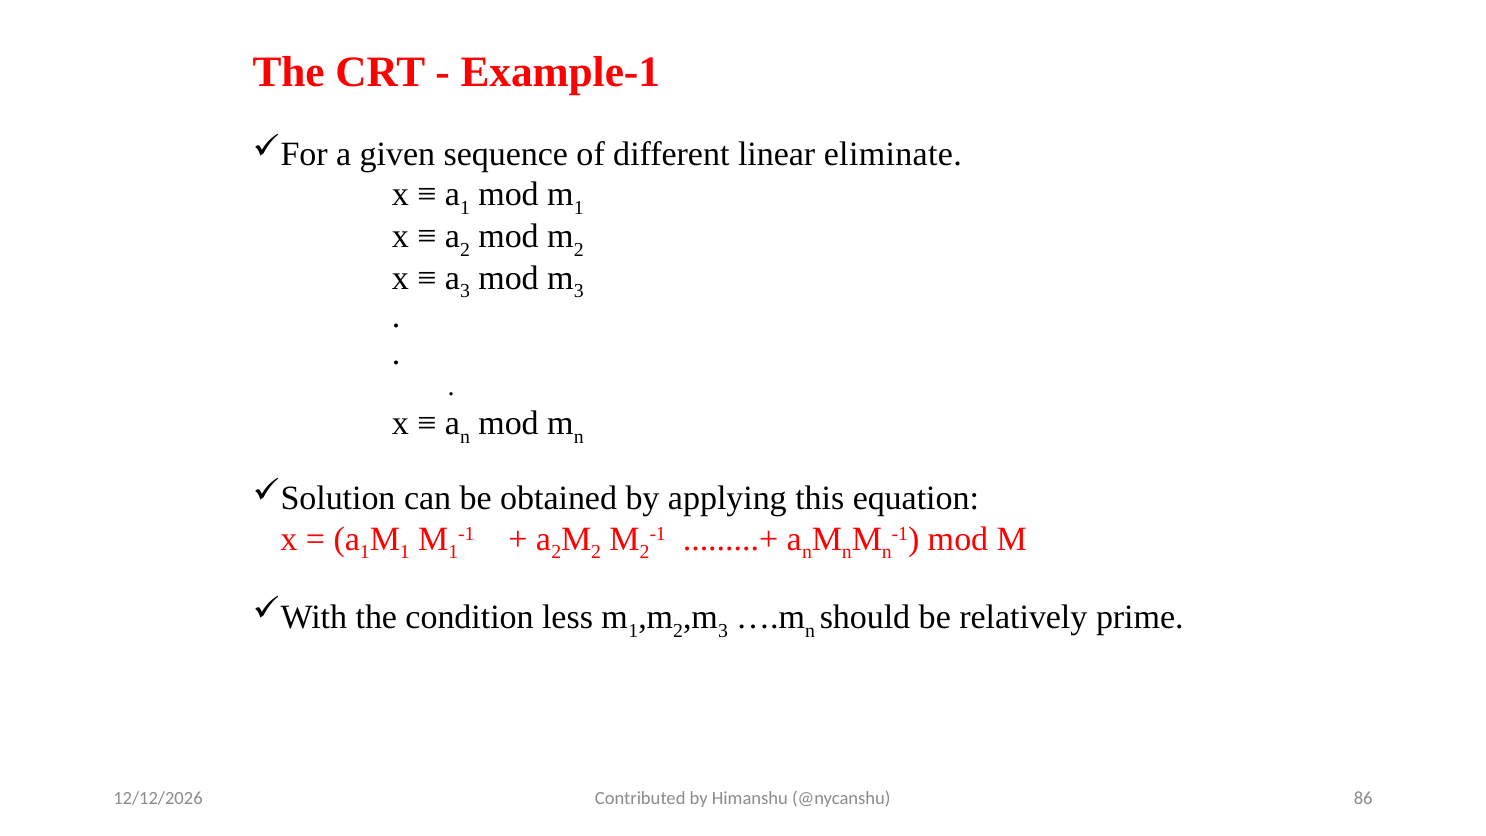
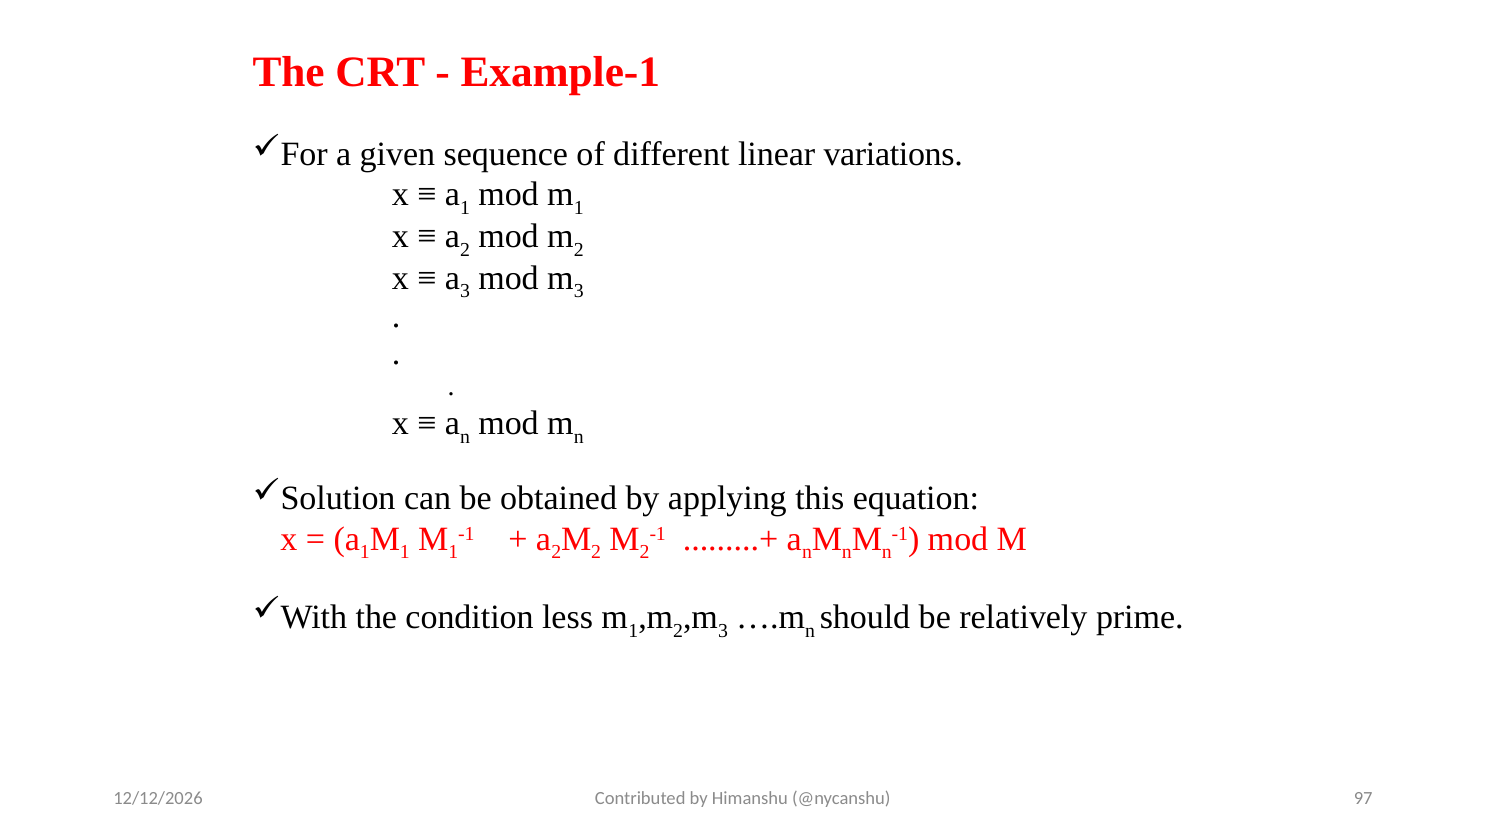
eliminate: eliminate -> variations (893, 154)
86: 86 -> 97 (1363, 798)
